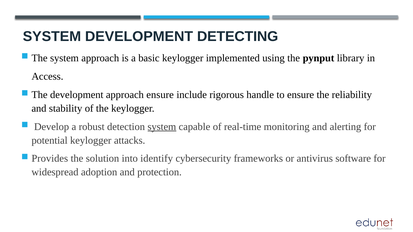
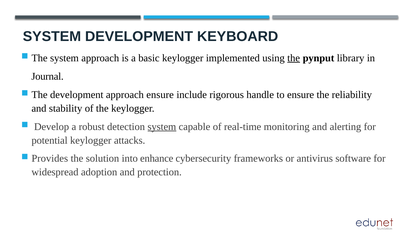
DETECTING: DETECTING -> KEYBOARD (238, 37)
the underline: none -> present (294, 58)
Access: Access -> Journal (47, 77)
identify: identify -> enhance (157, 159)
